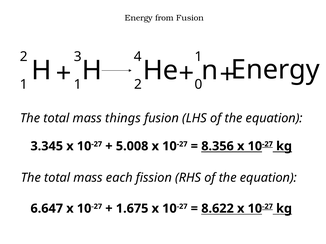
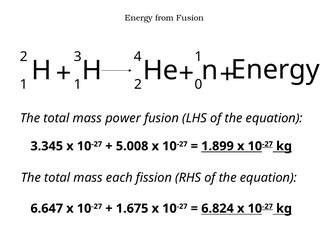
things: things -> power (123, 118)
8.356: 8.356 -> 1.899 (218, 146)
8.622: 8.622 -> 6.824 (218, 209)
